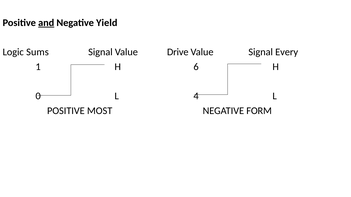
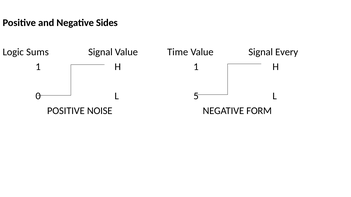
and underline: present -> none (46, 23)
Yield: Yield -> Sides (107, 23)
Drive: Drive -> Time (178, 52)
H 6: 6 -> 1 (196, 67)
4: 4 -> 5 (196, 96)
MOST: MOST -> NOISE (100, 111)
